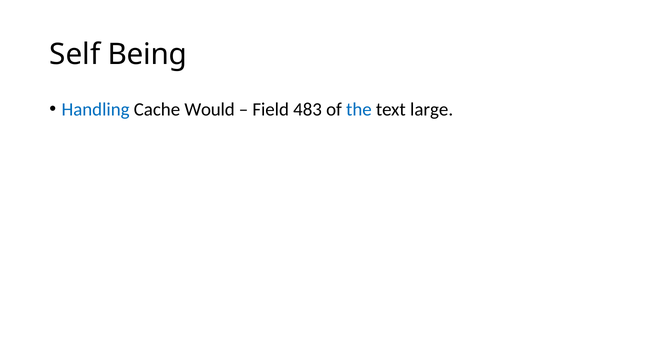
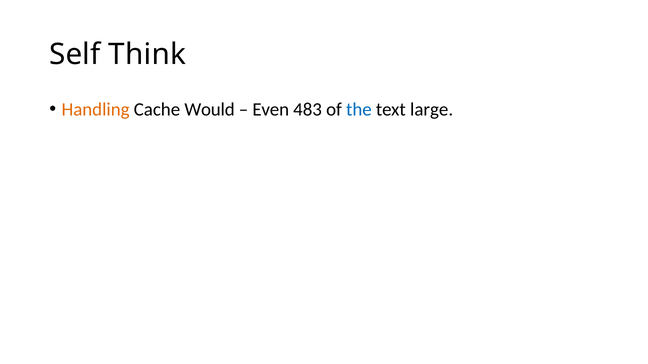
Being: Being -> Think (147, 54)
Handling colour: blue -> orange (96, 110)
Field: Field -> Even (271, 110)
